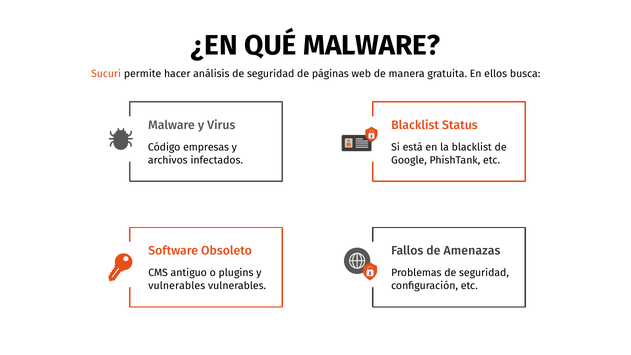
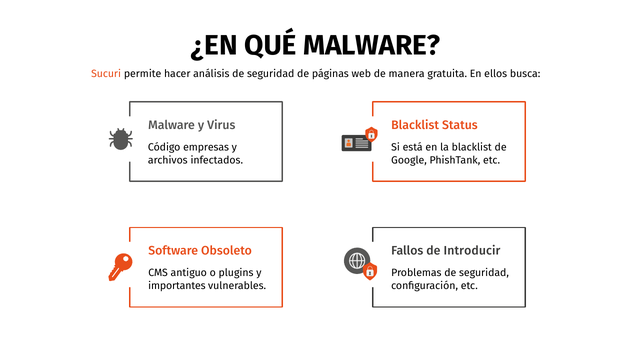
Amenazas: Amenazas -> Introducir (472, 251)
vulnerables: vulnerables -> importantes (177, 286)
